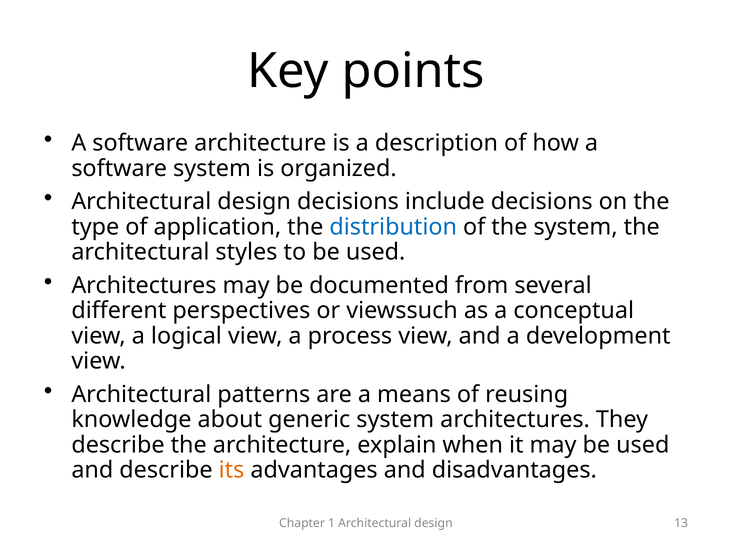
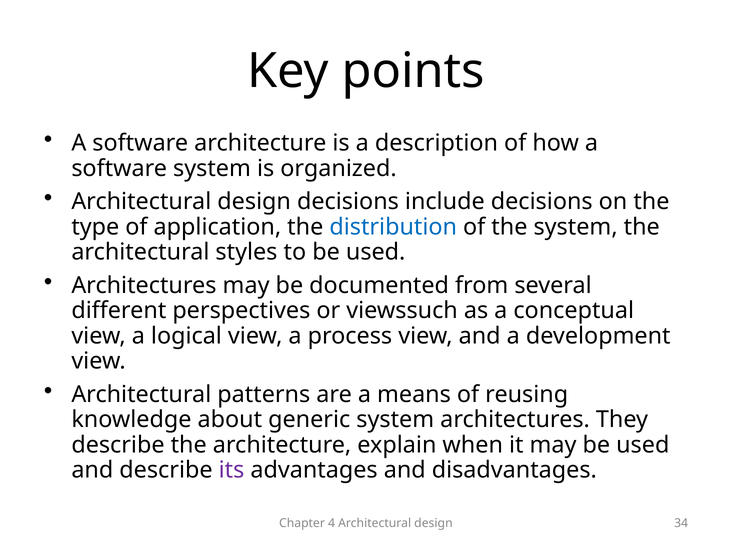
its colour: orange -> purple (231, 470)
1: 1 -> 4 (332, 523)
13: 13 -> 34 (681, 523)
